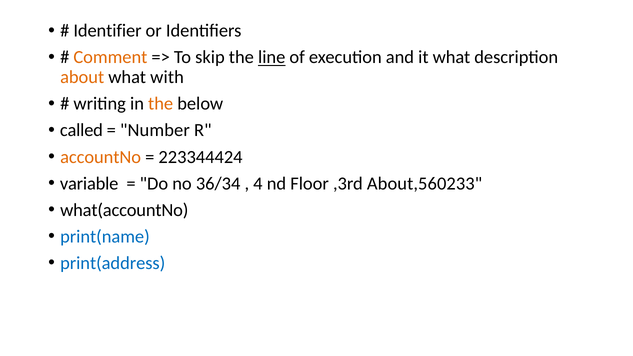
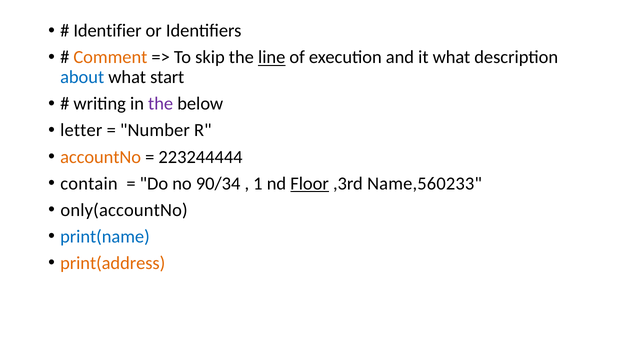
about colour: orange -> blue (82, 77)
with: with -> start (167, 77)
the colour: orange -> purple (161, 104)
called: called -> letter (81, 130)
223344424: 223344424 -> 223244444 (201, 157)
variable: variable -> contain (89, 183)
36/34: 36/34 -> 90/34 (218, 183)
4: 4 -> 1 (258, 183)
Floor underline: none -> present (310, 183)
About,560233: About,560233 -> Name,560233 (425, 183)
what(accountNo: what(accountNo -> only(accountNo (124, 210)
print(address colour: blue -> orange (113, 263)
